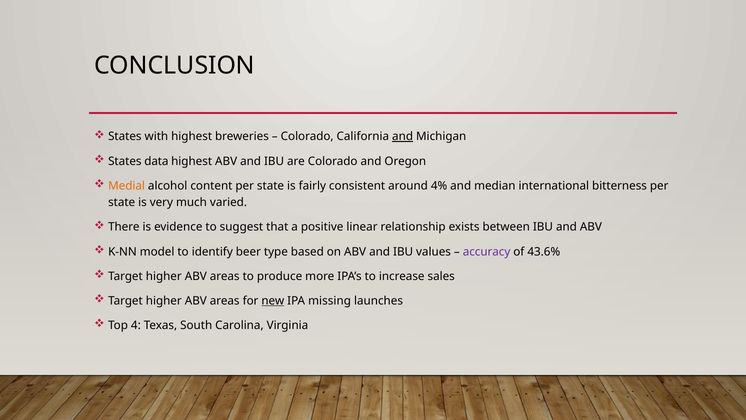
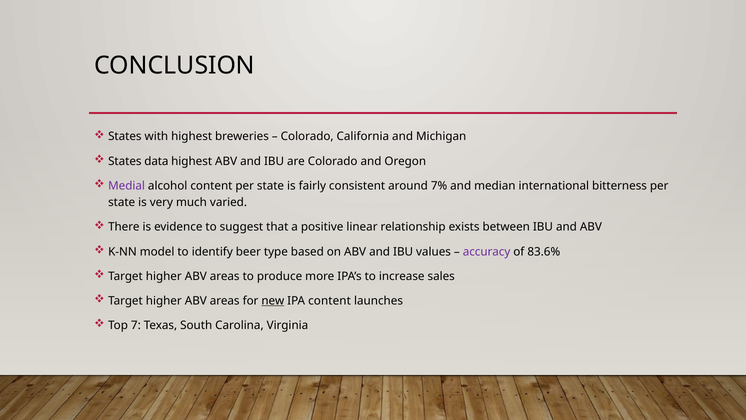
and underline: present -> none (403, 136)
Medial colour: orange -> purple (127, 186)
4%: 4% -> 7% (439, 186)
43.6%: 43.6% -> 83.6% (544, 251)
IPA missing: missing -> content (330, 301)
4: 4 -> 7 (136, 325)
